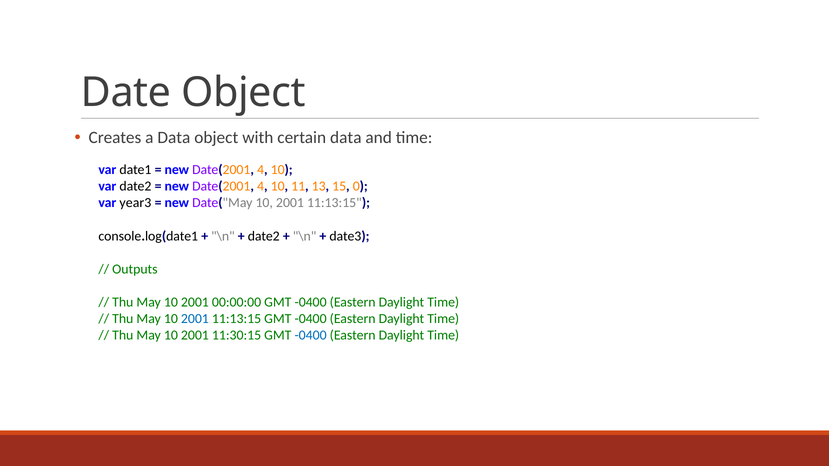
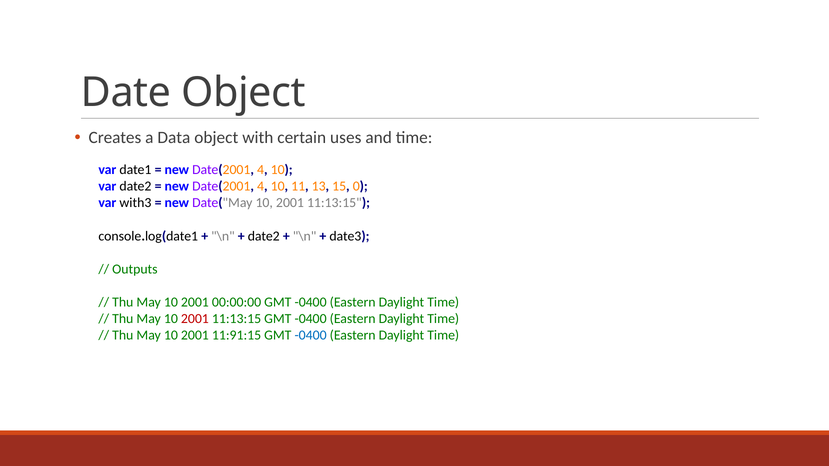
certain data: data -> uses (346, 138)
year3: year3 -> with3 (135, 203)
2001 colour: blue -> red (195, 319)
11:30:15: 11:30:15 -> 11:91:15 (237, 336)
